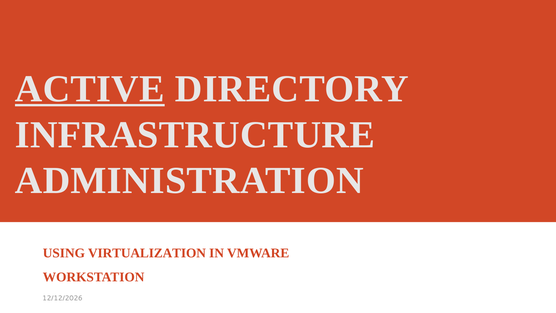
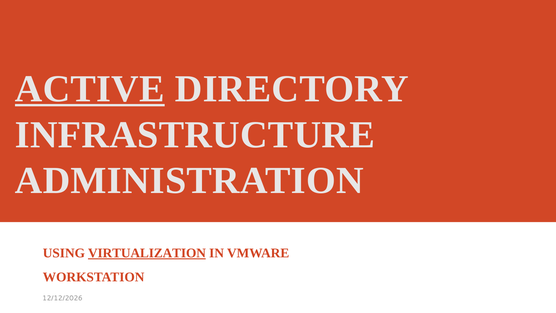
VIRTUALIZATION underline: none -> present (147, 253)
